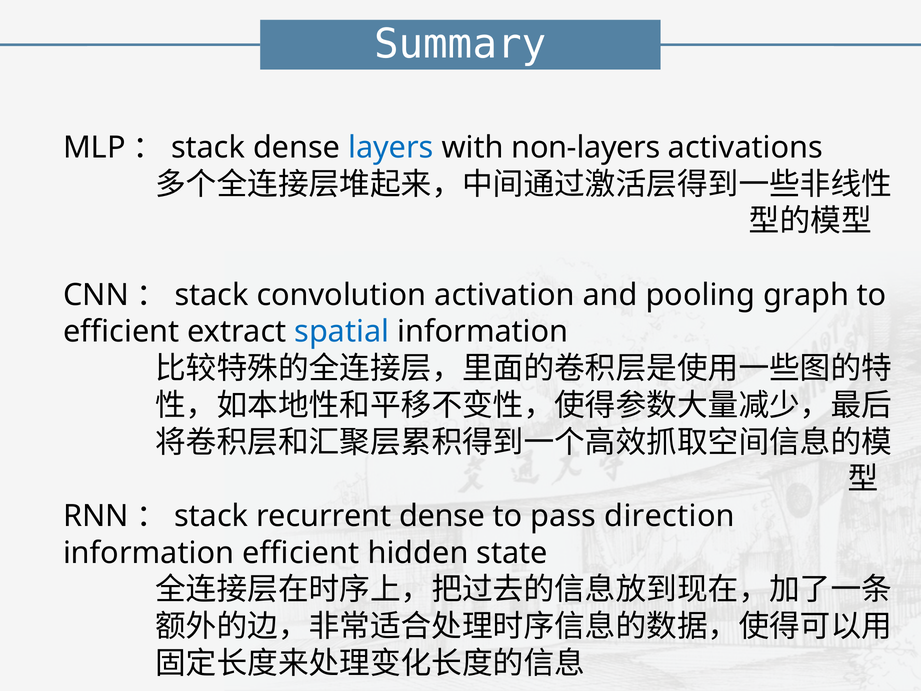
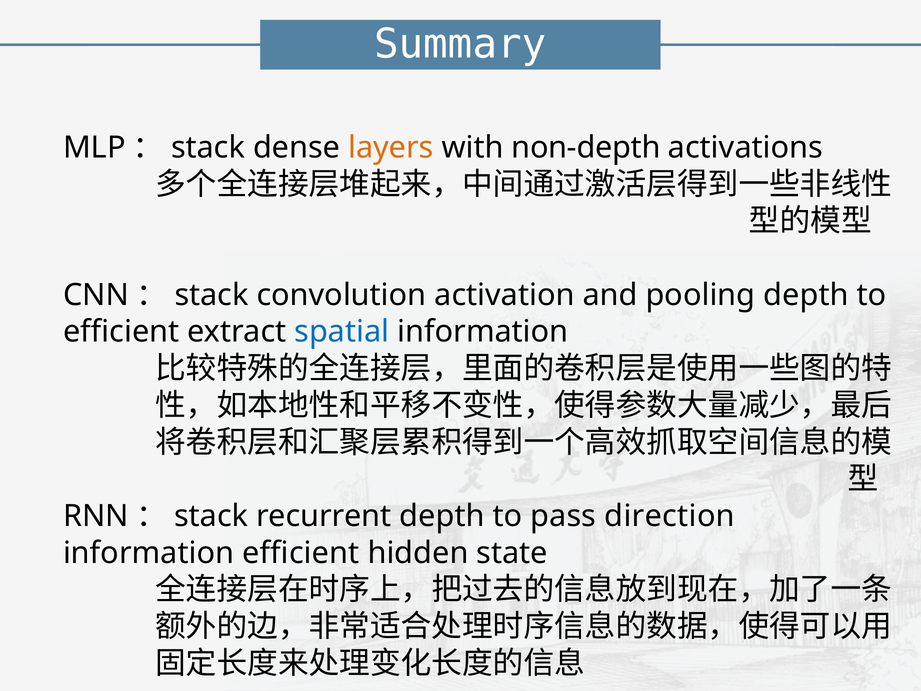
layers colour: blue -> orange (391, 147)
non-layers: non-layers -> non-depth (586, 147)
pooling graph: graph -> depth (806, 295)
recurrent dense: dense -> depth (442, 516)
